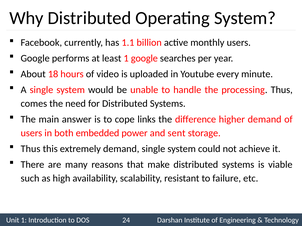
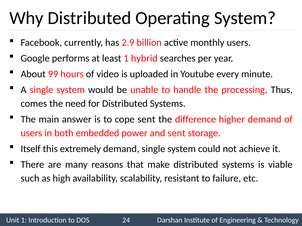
1.1: 1.1 -> 2.9 (128, 43)
1 google: google -> hybrid (144, 58)
18: 18 -> 99 (53, 74)
cope links: links -> sent (146, 120)
Thus: Thus -> Itself (31, 149)
